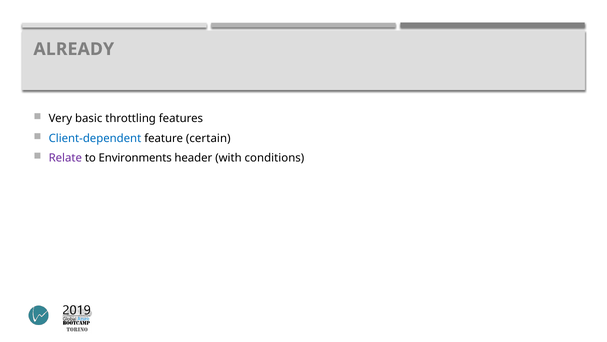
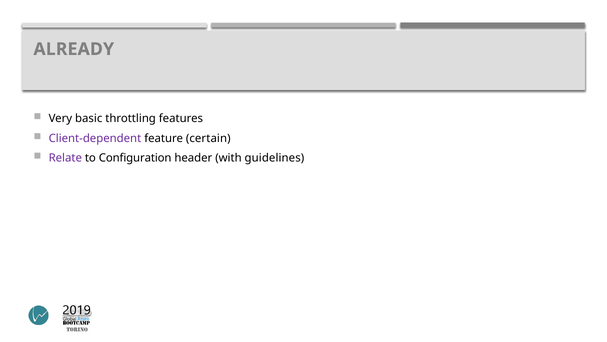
Client-dependent colour: blue -> purple (95, 138)
Environments: Environments -> Configuration (135, 158)
conditions: conditions -> guidelines (274, 158)
